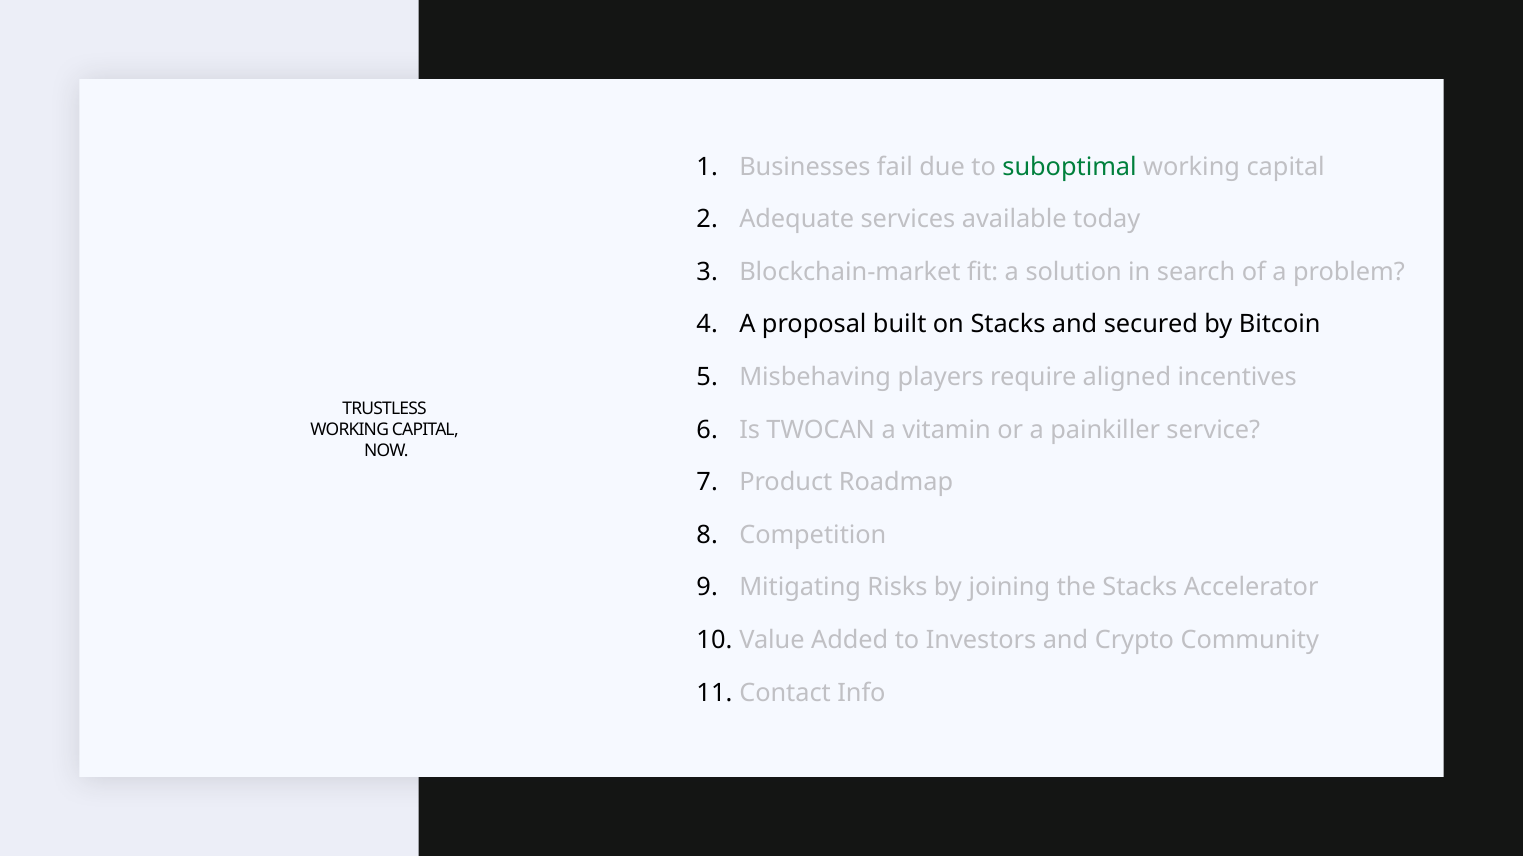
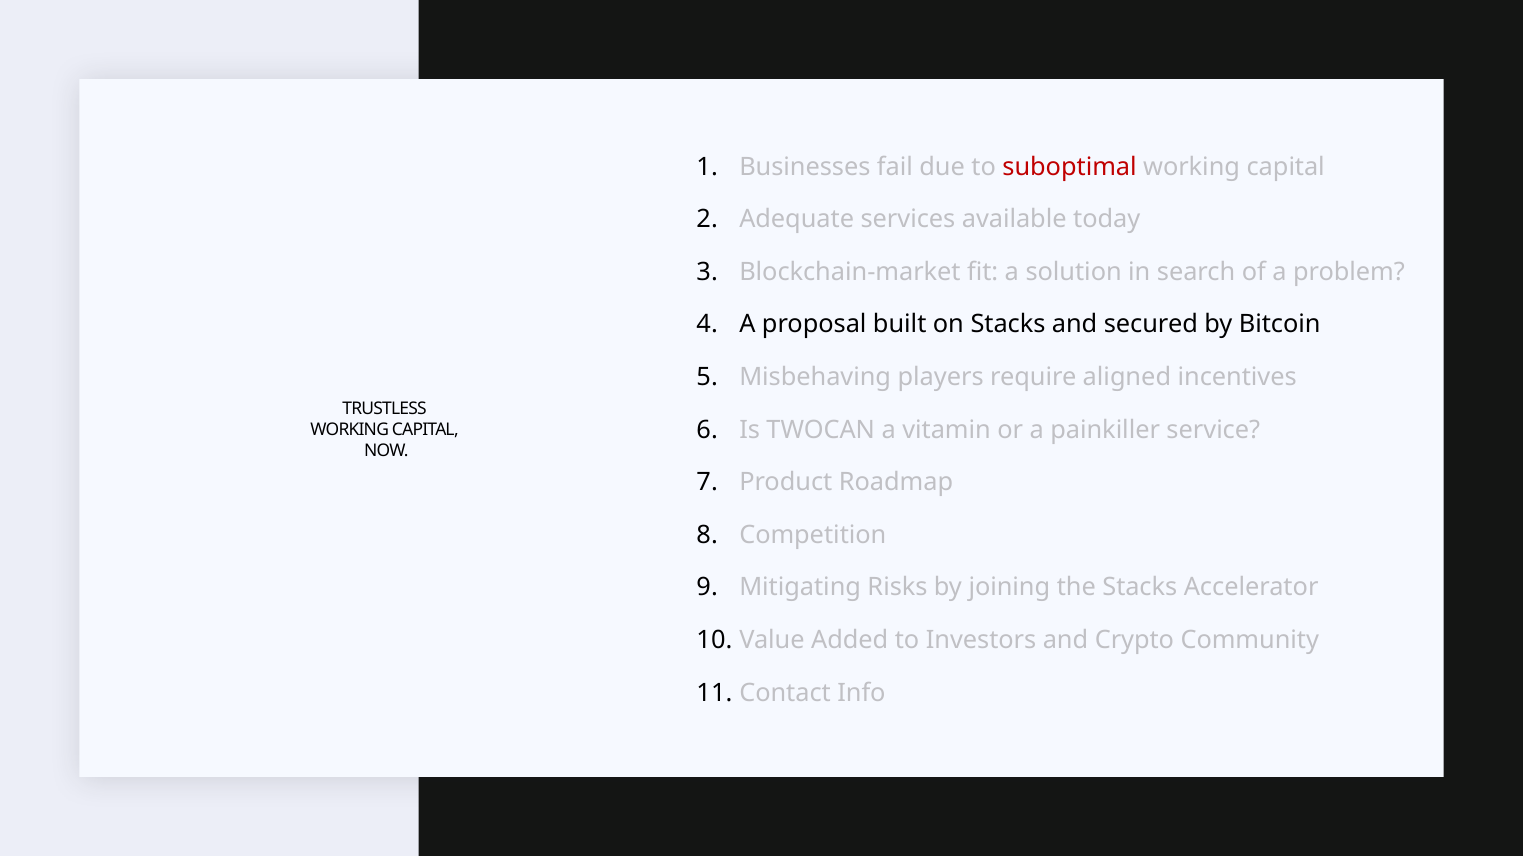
suboptimal colour: green -> red (1070, 167)
